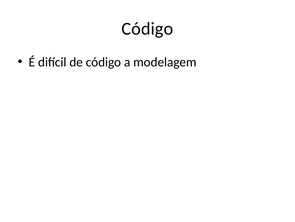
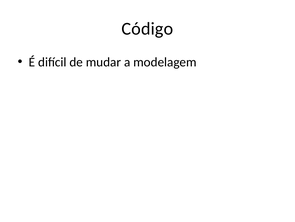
de código: código -> mudar (103, 62)
